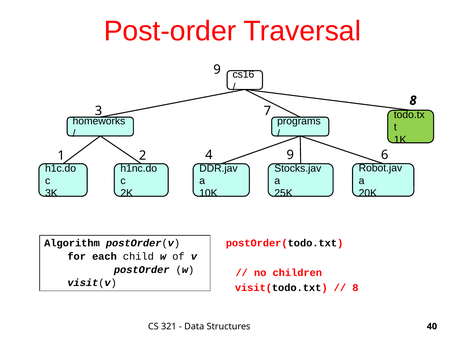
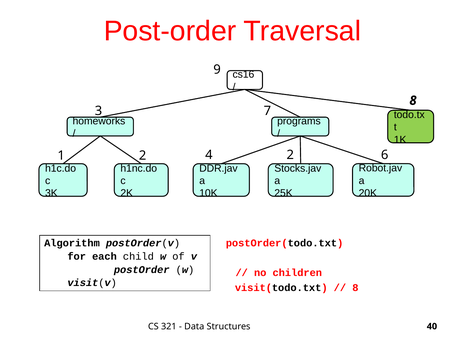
4 9: 9 -> 2 (290, 155)
